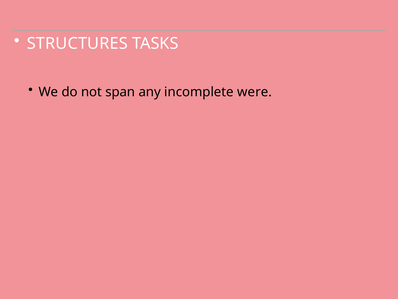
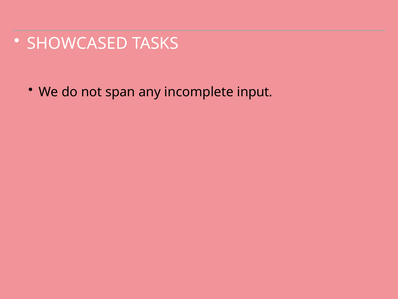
STRUCTURES: STRUCTURES -> SHOWCASED (77, 43)
were: were -> input (255, 92)
